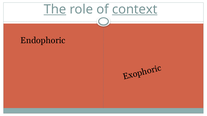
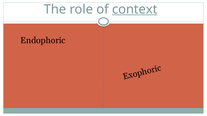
The underline: present -> none (55, 9)
